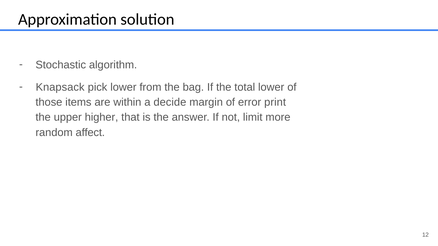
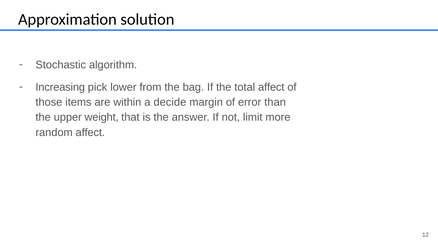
Knapsack: Knapsack -> Increasing (60, 87)
total lower: lower -> affect (271, 87)
print: print -> than (275, 102)
higher: higher -> weight (102, 118)
